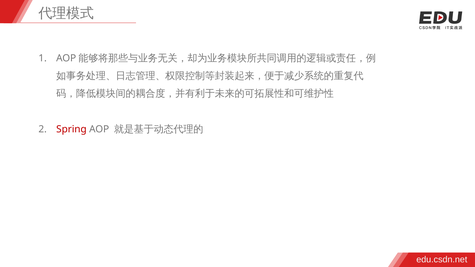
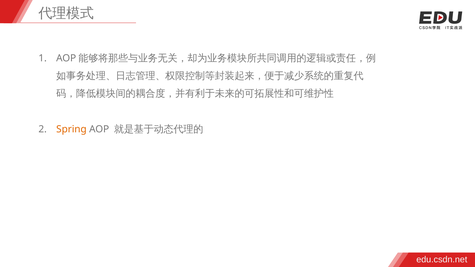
Spring colour: red -> orange (71, 129)
